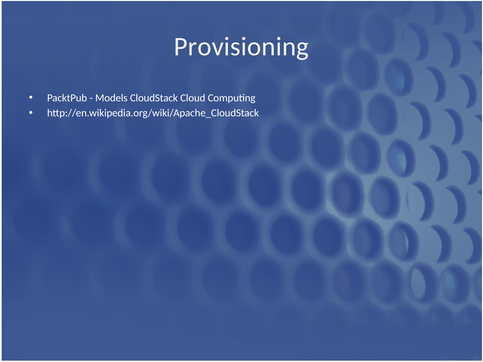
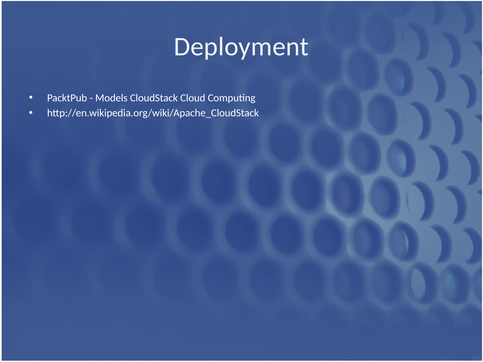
Provisioning: Provisioning -> Deployment (241, 47)
